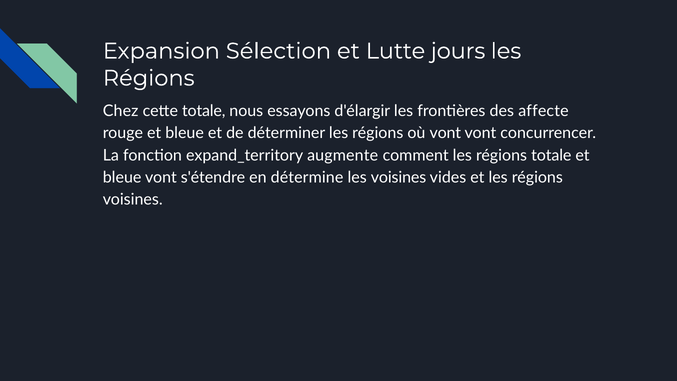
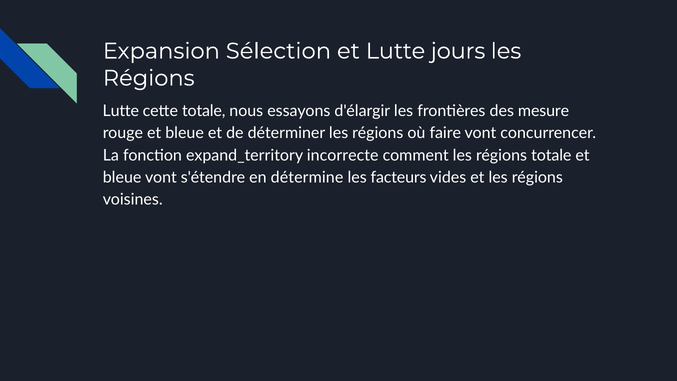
Chez: Chez -> Lutte (121, 111)
affecte: affecte -> mesure (544, 111)
où vont: vont -> faire (445, 133)
augmente: augmente -> incorrecte (343, 155)
les voisines: voisines -> facteurs (399, 177)
